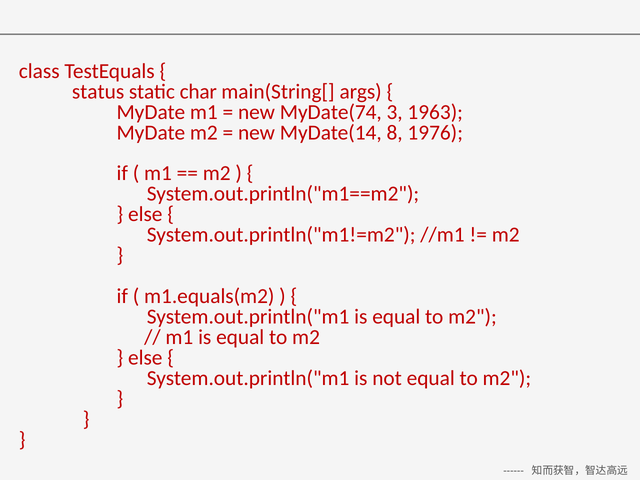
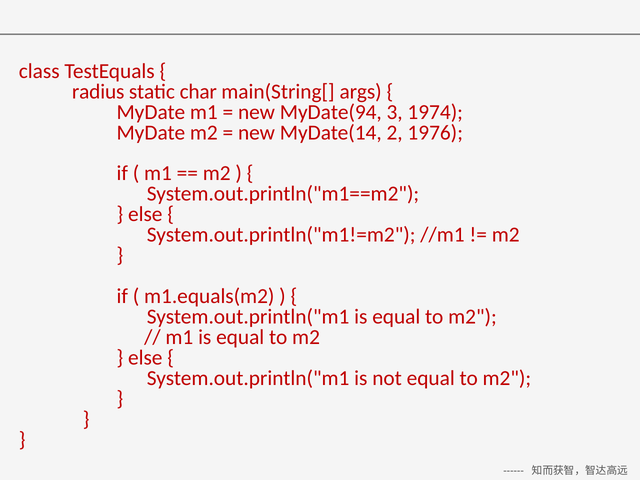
status: status -> radius (98, 92)
MyDate(74: MyDate(74 -> MyDate(94 (331, 112)
1963: 1963 -> 1974 (435, 112)
8: 8 -> 2 (395, 132)
